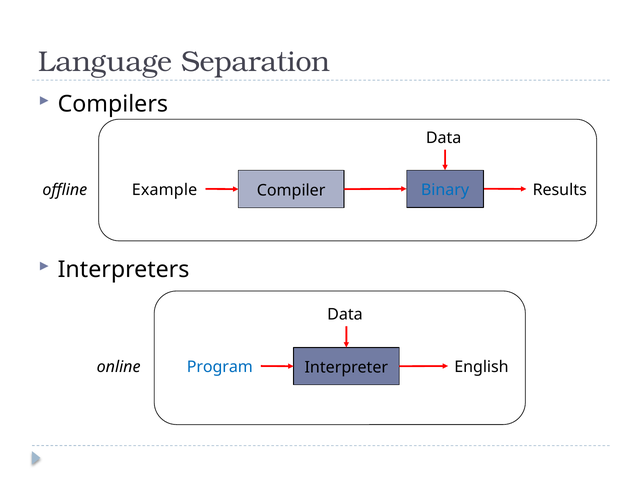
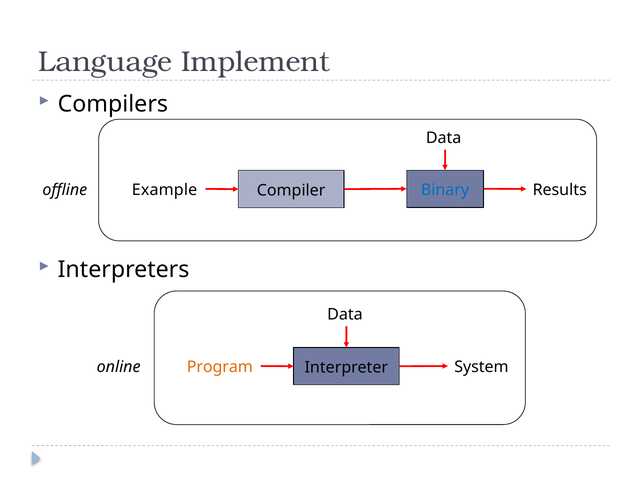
Separation: Separation -> Implement (256, 62)
Program colour: blue -> orange (220, 368)
English: English -> System (481, 368)
